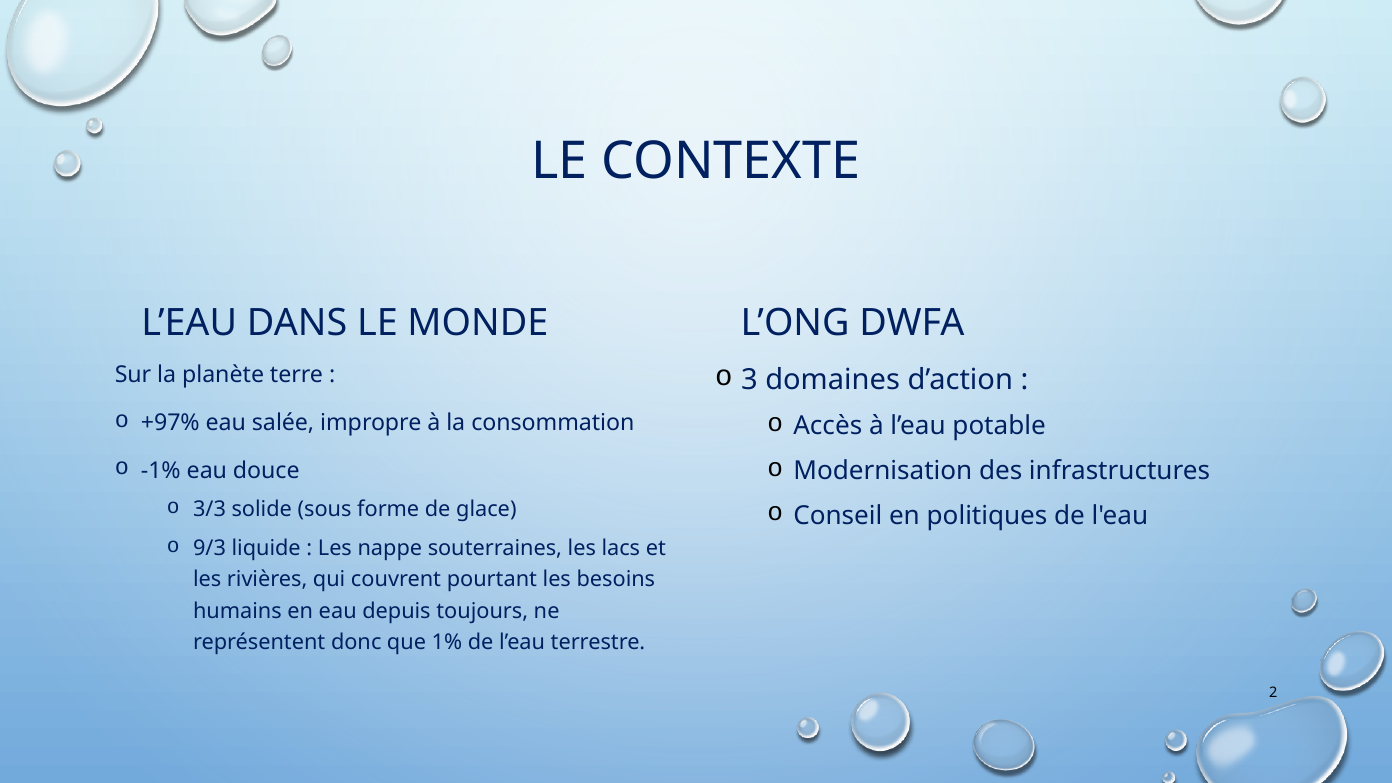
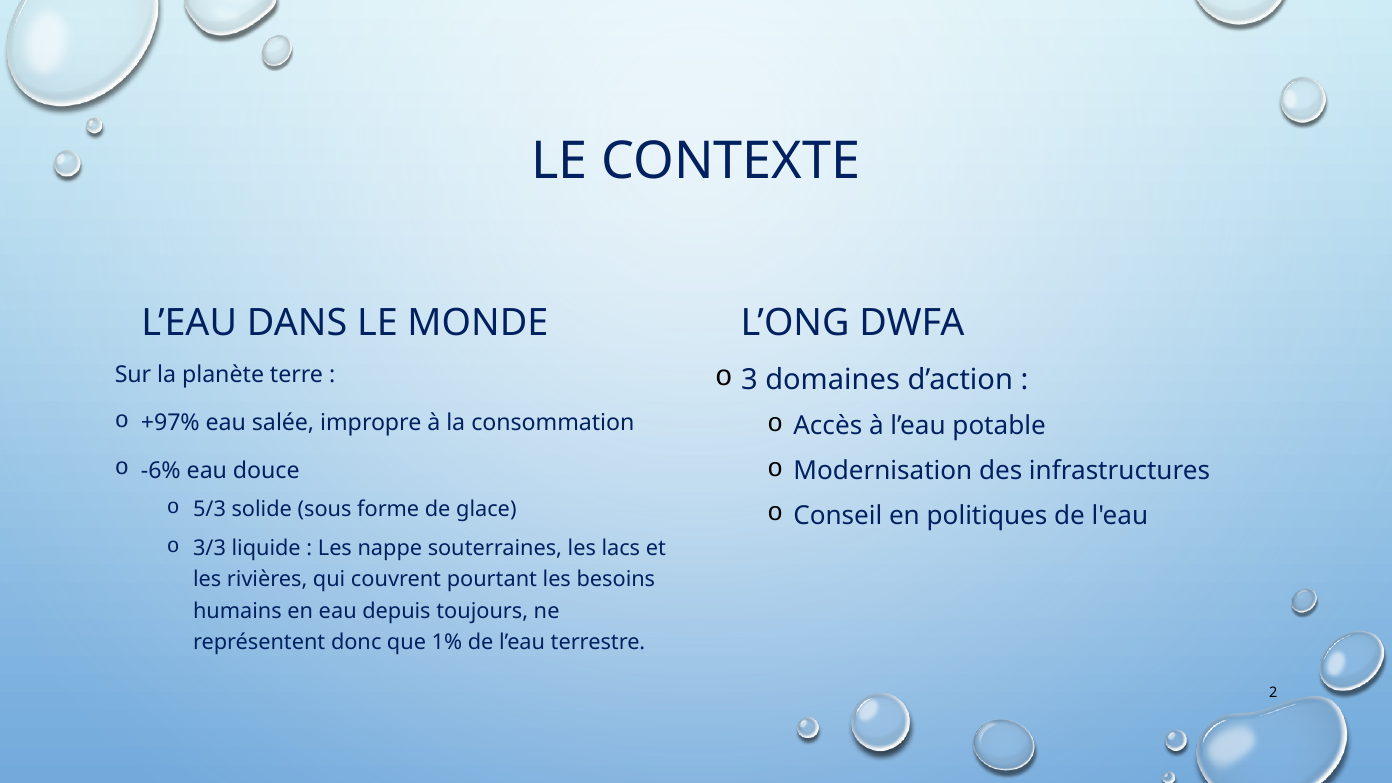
-1%: -1% -> -6% (161, 470)
3/3: 3/3 -> 5/3 (210, 510)
9/3: 9/3 -> 3/3 (210, 548)
